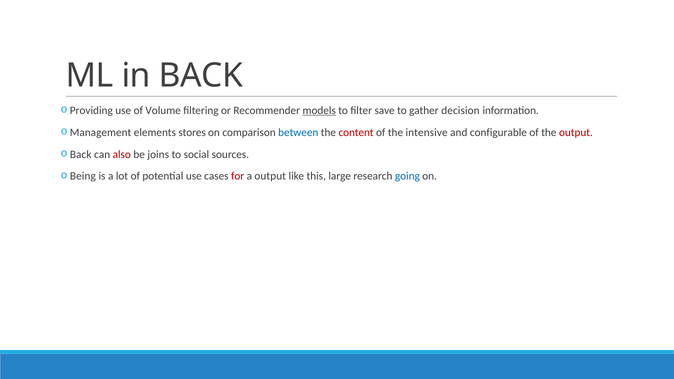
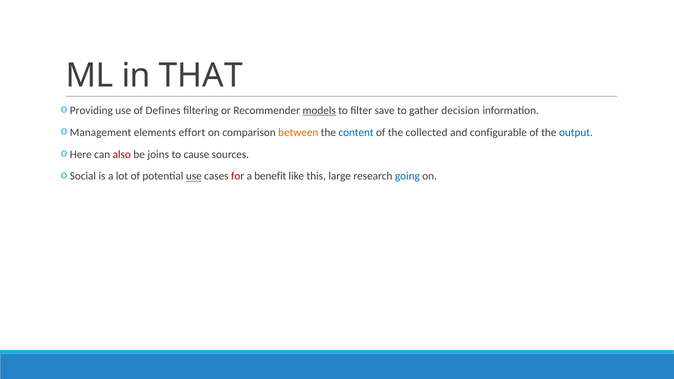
in BACK: BACK -> THAT (201, 76)
Volume: Volume -> Defines (163, 111)
stores: stores -> effort (192, 132)
between colour: blue -> orange (298, 132)
content colour: red -> blue (356, 132)
intensive: intensive -> collected (427, 132)
output colour: red -> blue (576, 132)
Back: Back -> Here (81, 154)
social: social -> cause (196, 154)
Being: Being -> Social (83, 176)
use underline: none -> present (194, 176)
a output: output -> benefit (270, 176)
